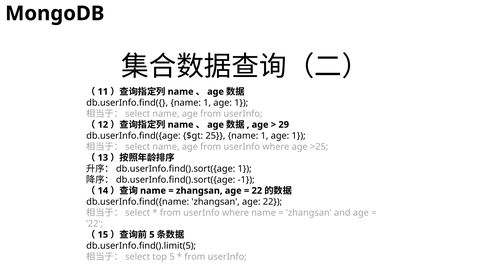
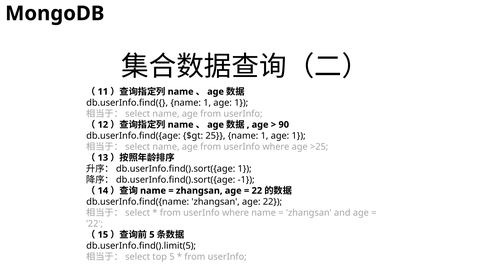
29: 29 -> 90 (284, 125)
